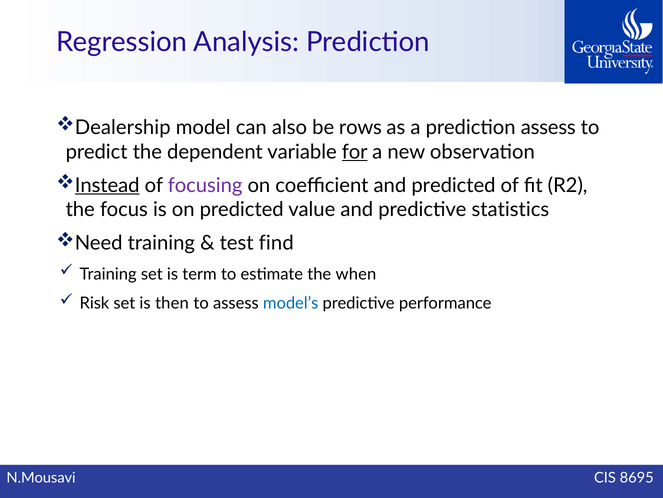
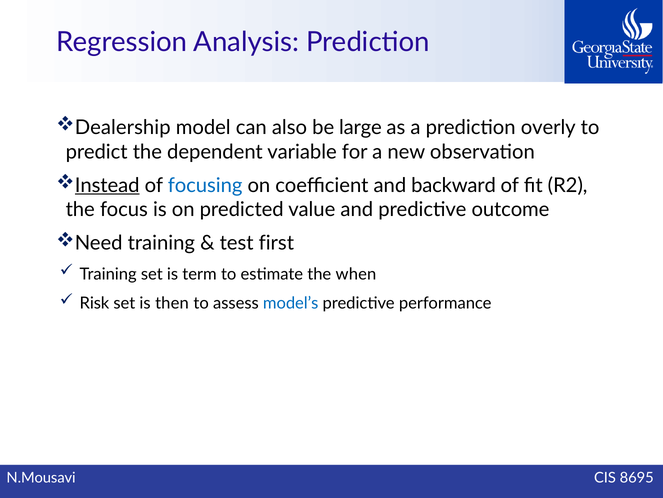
rows: rows -> large (360, 127)
prediction assess: assess -> overly (548, 127)
for underline: present -> none (355, 152)
focusing colour: purple -> blue (205, 185)
and predicted: predicted -> backward (454, 185)
statistics: statistics -> outcome (510, 209)
find: find -> first (276, 243)
